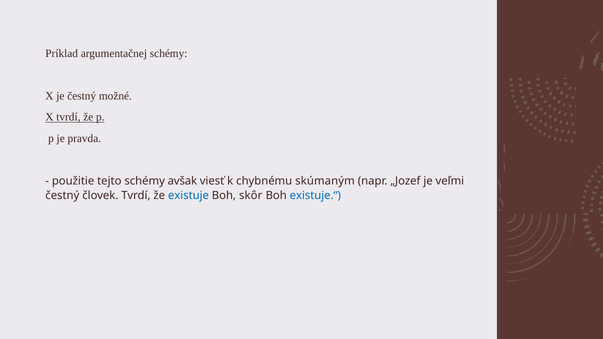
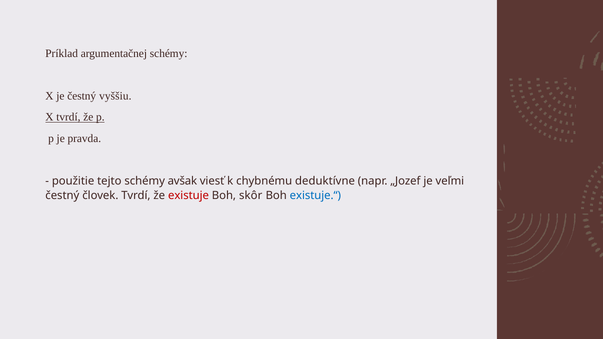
možné: možné -> vyššiu (115, 96)
skúmaným: skúmaným -> deduktívne (325, 181)
existuje colour: blue -> red (188, 196)
